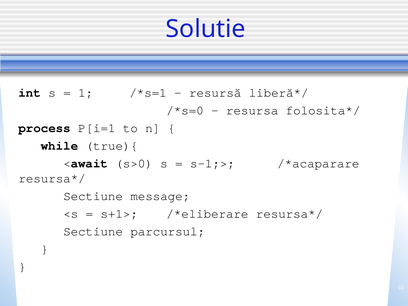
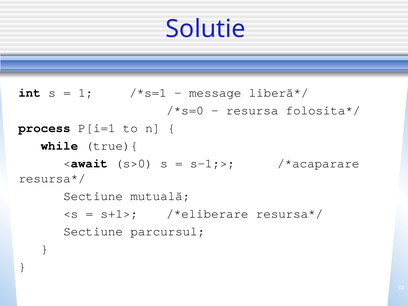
resursă: resursă -> message (215, 93)
message: message -> mutuală (160, 196)
